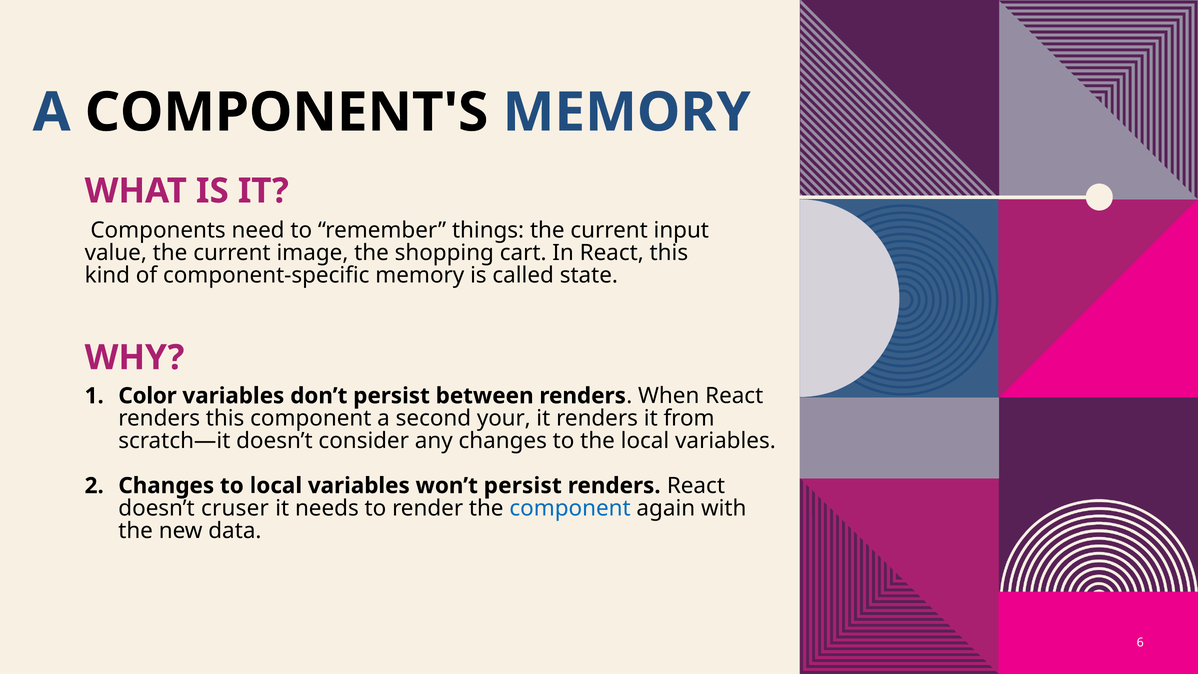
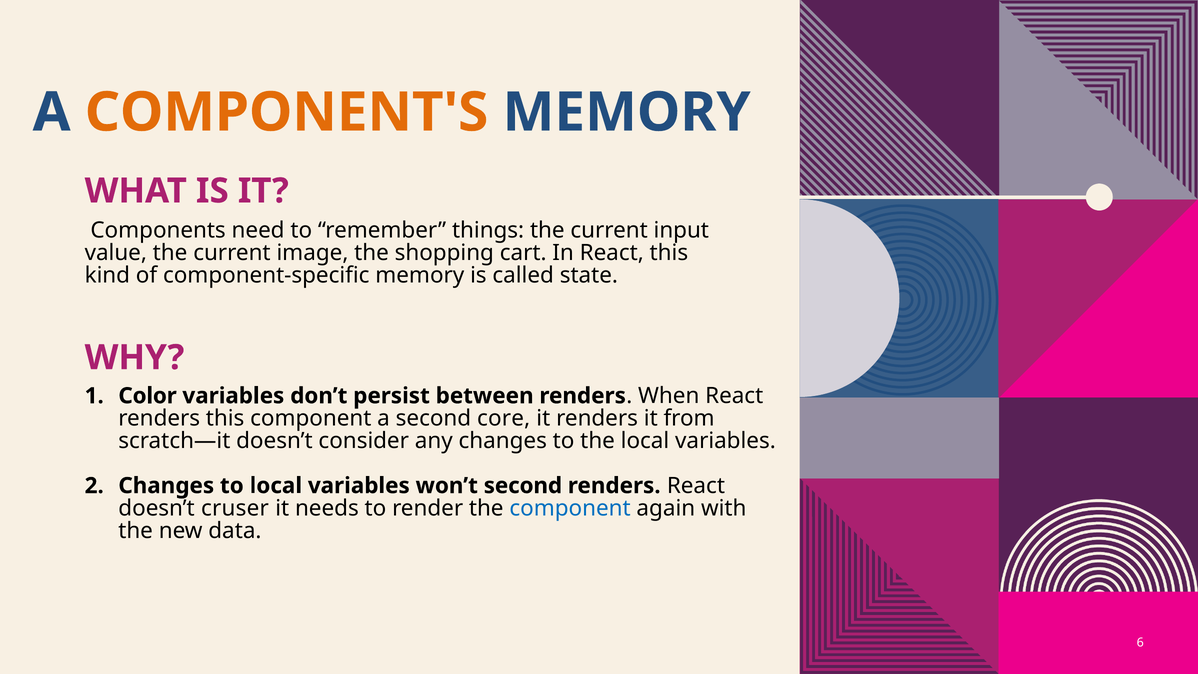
COMPONENT'S colour: black -> orange (287, 112)
your: your -> core (504, 418)
won’t persist: persist -> second (523, 486)
